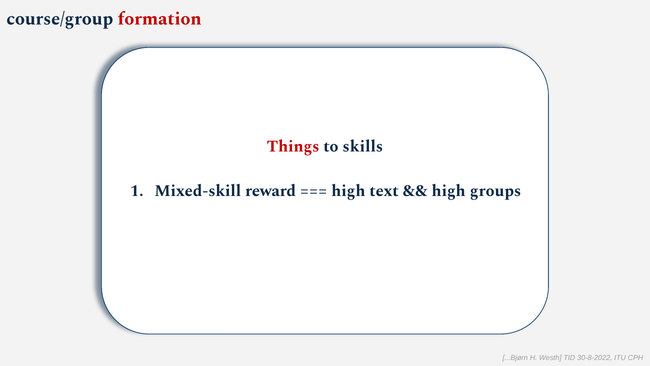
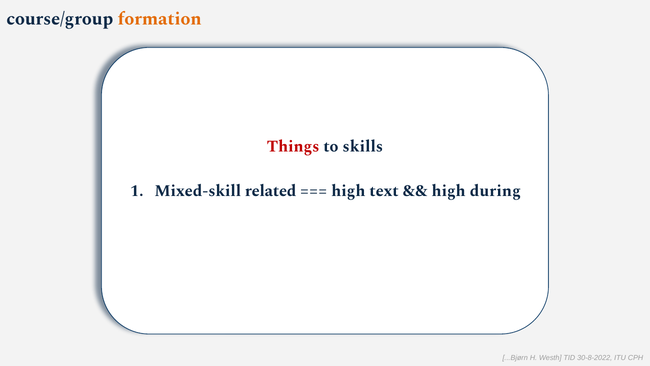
formation colour: red -> orange (160, 19)
reward: reward -> related (271, 191)
groups: groups -> during (495, 191)
